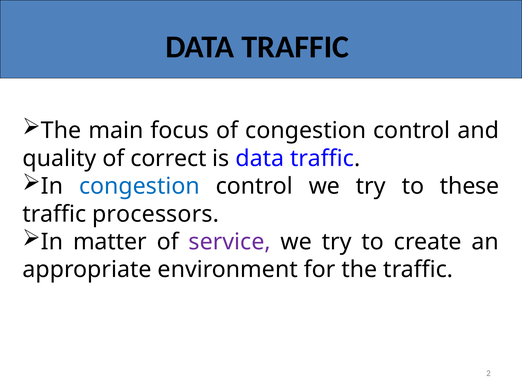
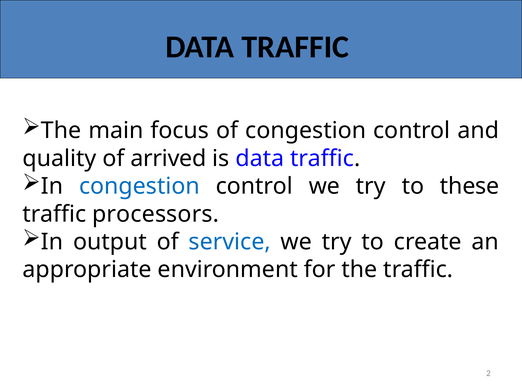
correct: correct -> arrived (168, 159)
matter: matter -> output (110, 242)
service colour: purple -> blue (230, 242)
